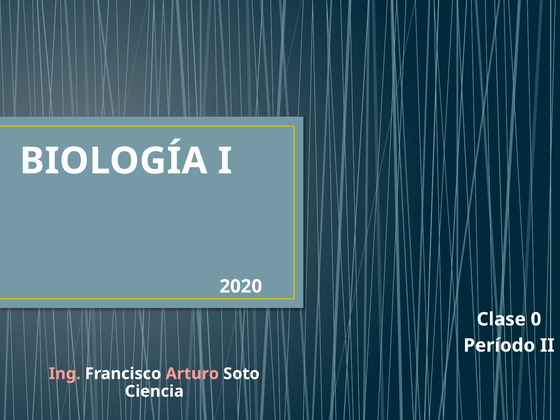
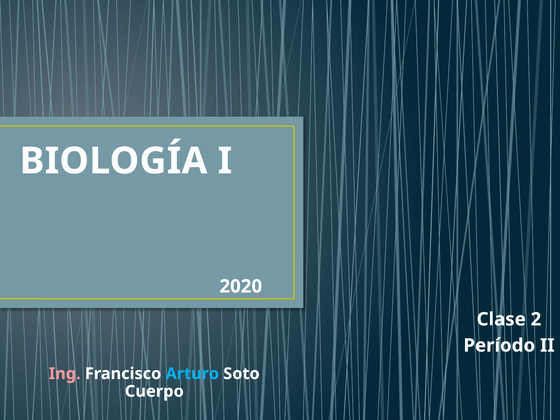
0: 0 -> 2 (536, 319)
Arturo colour: pink -> light blue (192, 374)
Ciencia: Ciencia -> Cuerpo (154, 391)
